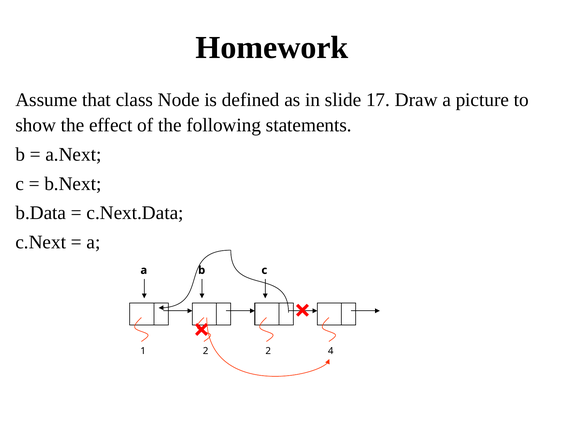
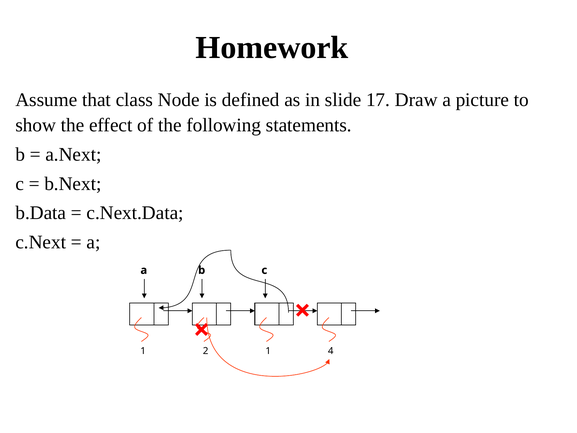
2: 2 -> 1 (268, 351)
